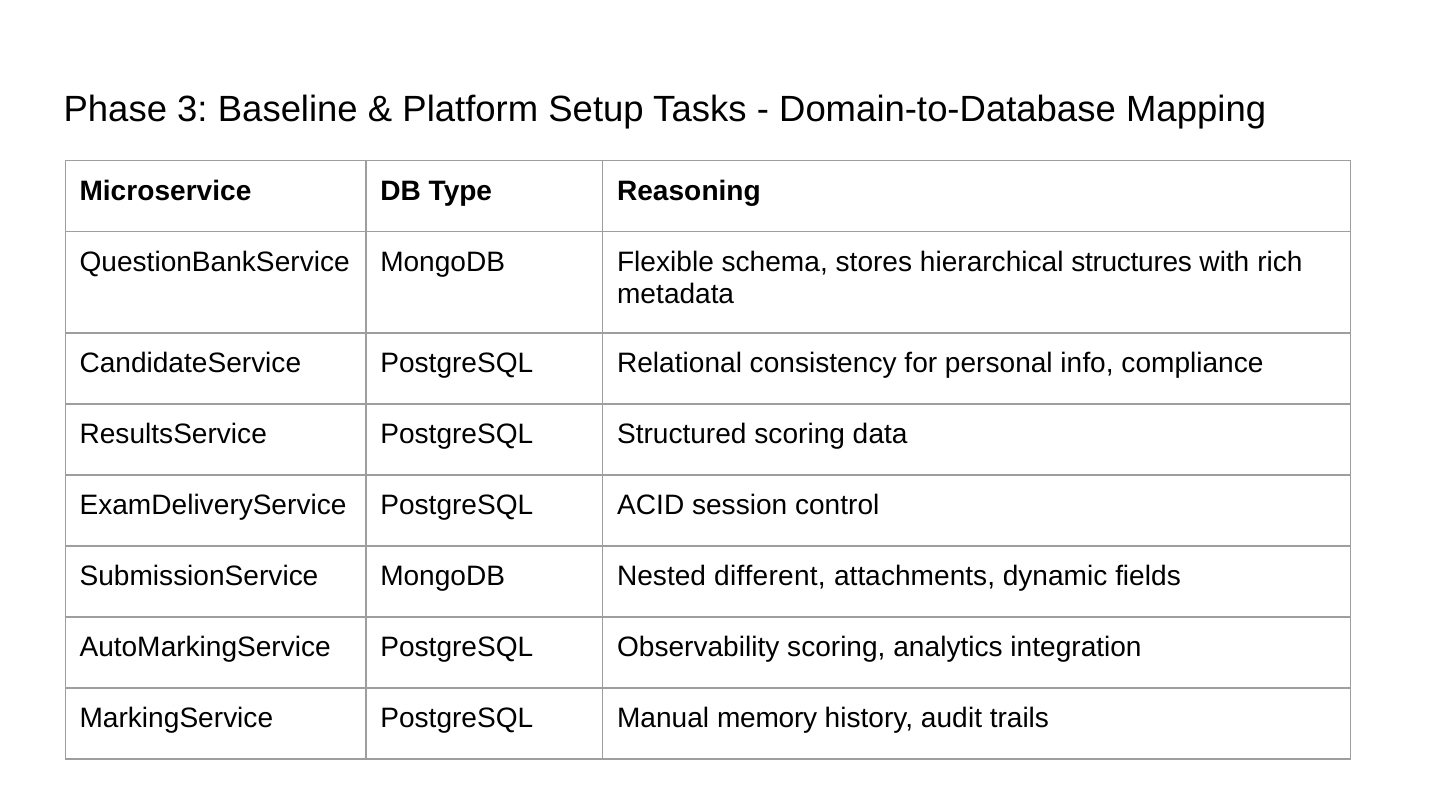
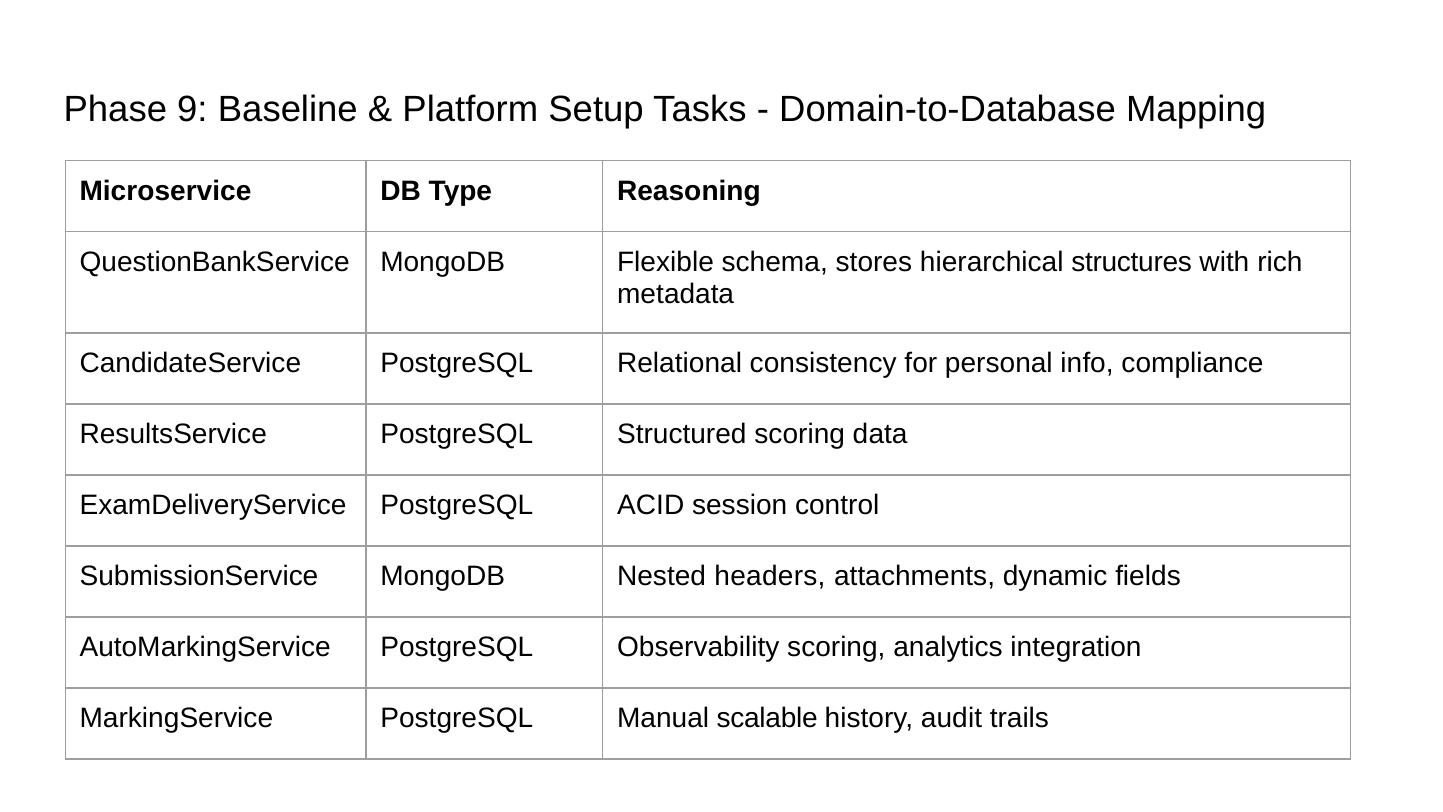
3: 3 -> 9 (192, 109)
different: different -> headers (770, 576)
memory: memory -> scalable (767, 718)
